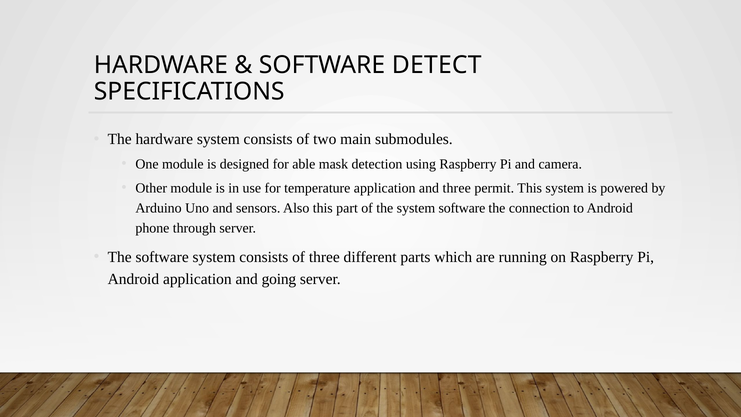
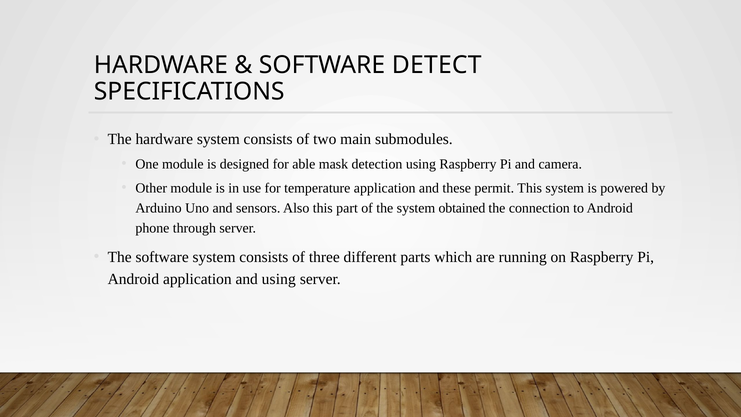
and three: three -> these (457, 188)
system software: software -> obtained (462, 208)
and going: going -> using (279, 279)
